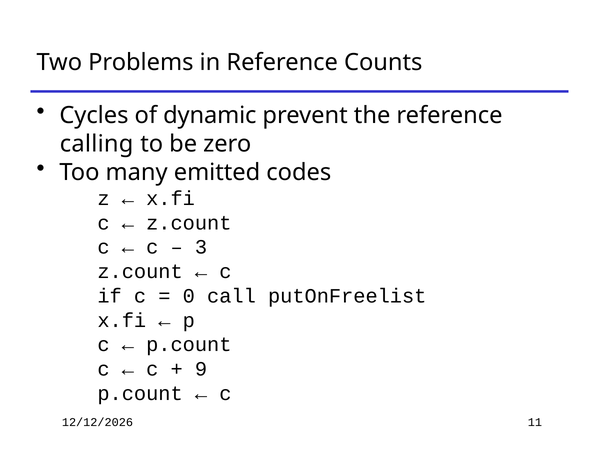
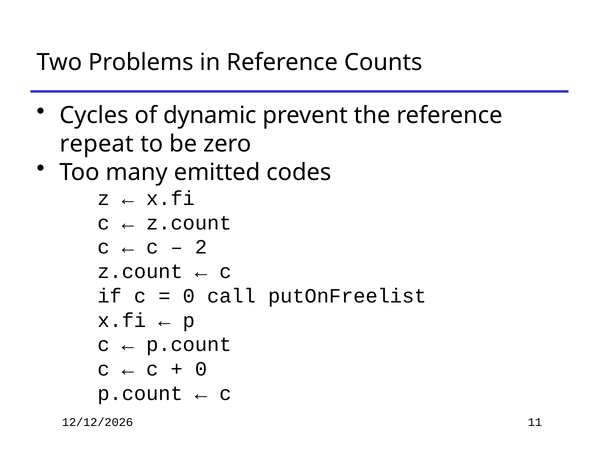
calling: calling -> repeat (97, 144)
3: 3 -> 2 (201, 247)
9: 9 -> 0 (201, 369)
